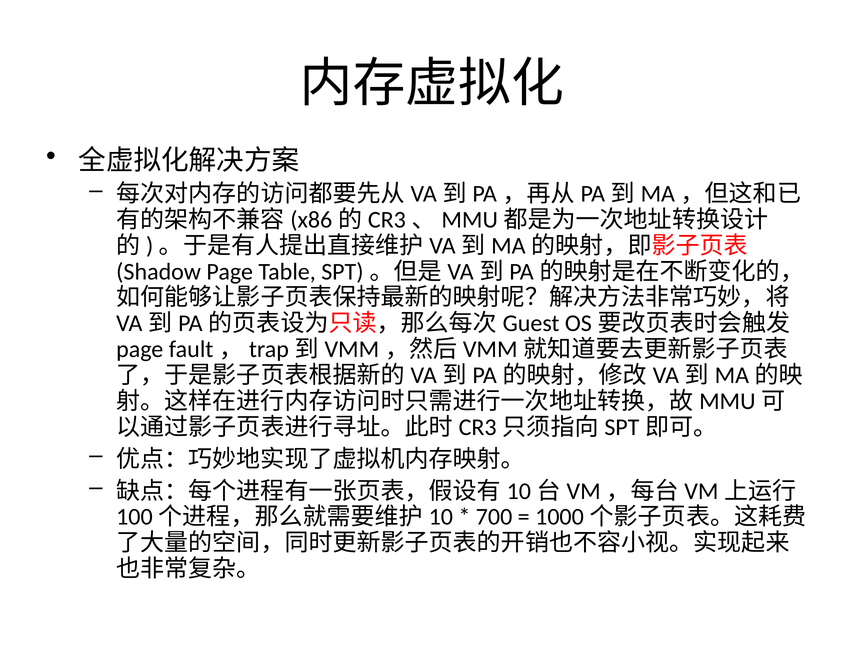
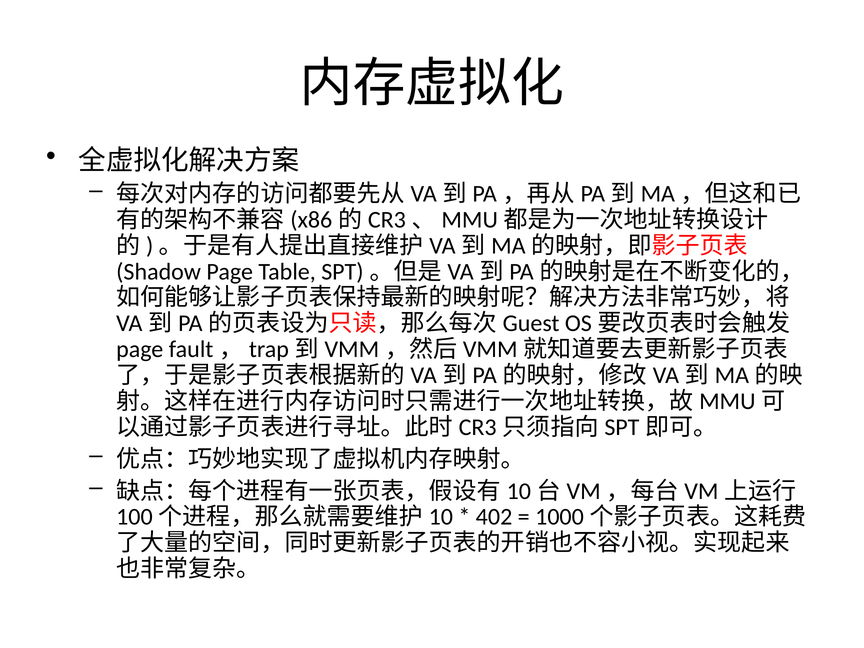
700: 700 -> 402 (494, 517)
